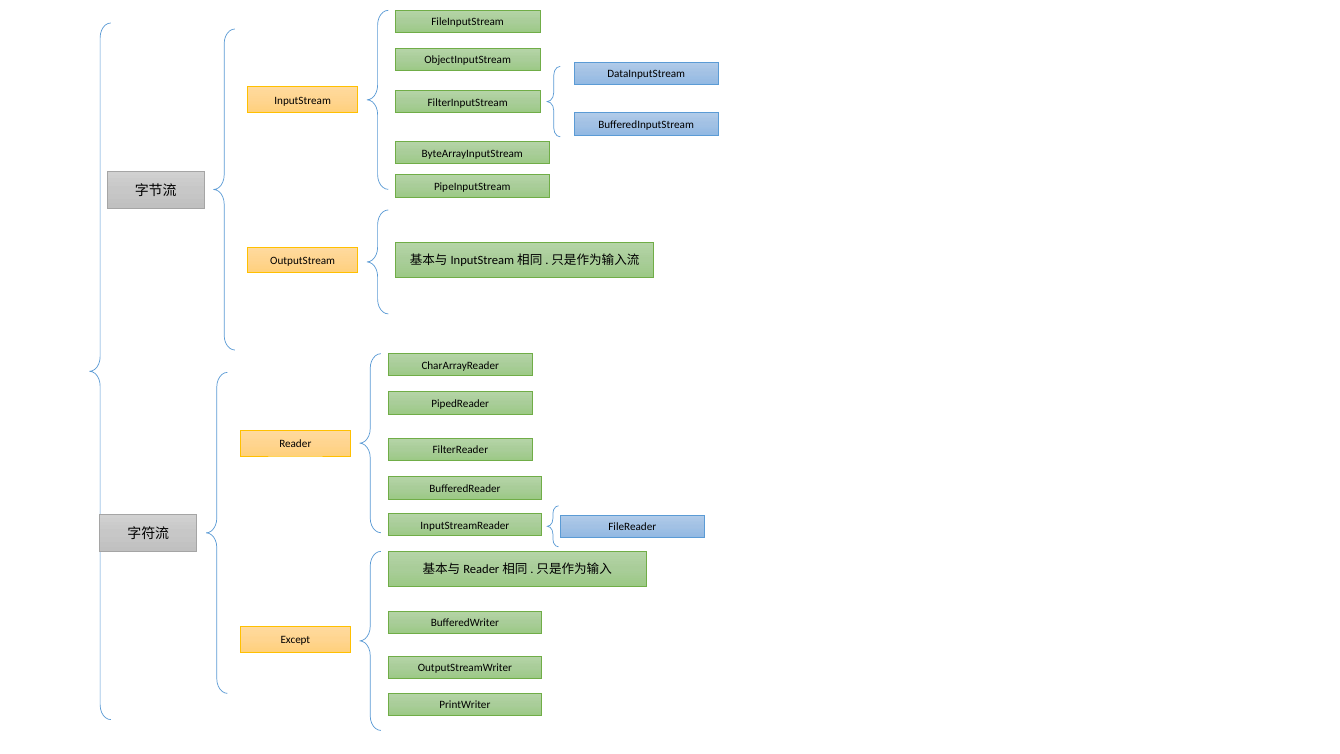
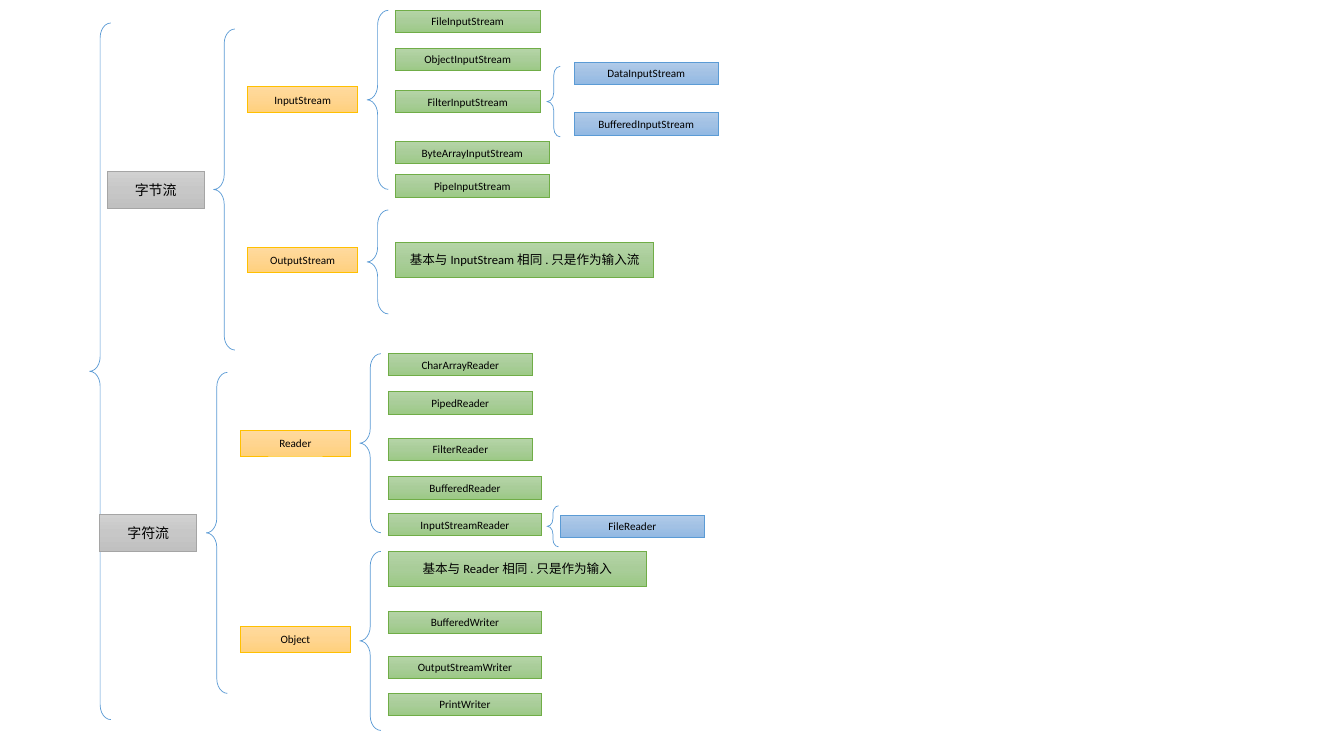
Except: Except -> Object (295, 640)
